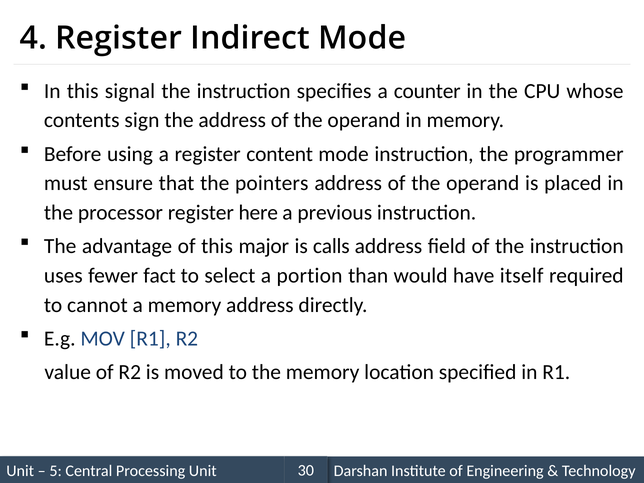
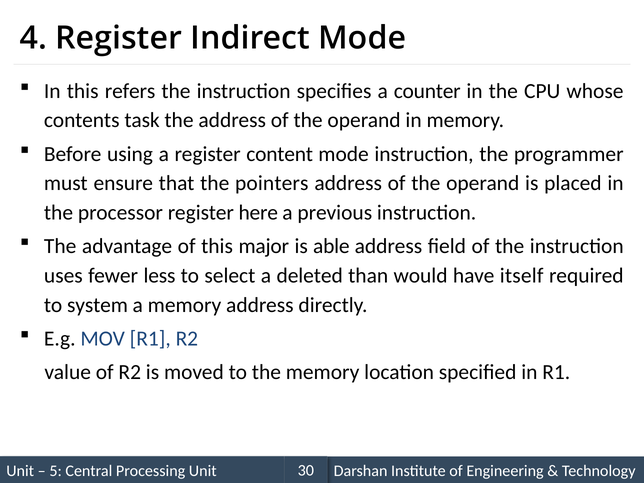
signal: signal -> refers (130, 91)
sign: sign -> task (142, 120)
calls: calls -> able (331, 246)
fact: fact -> less (159, 276)
portion: portion -> deleted (310, 276)
cannot: cannot -> system (97, 305)
